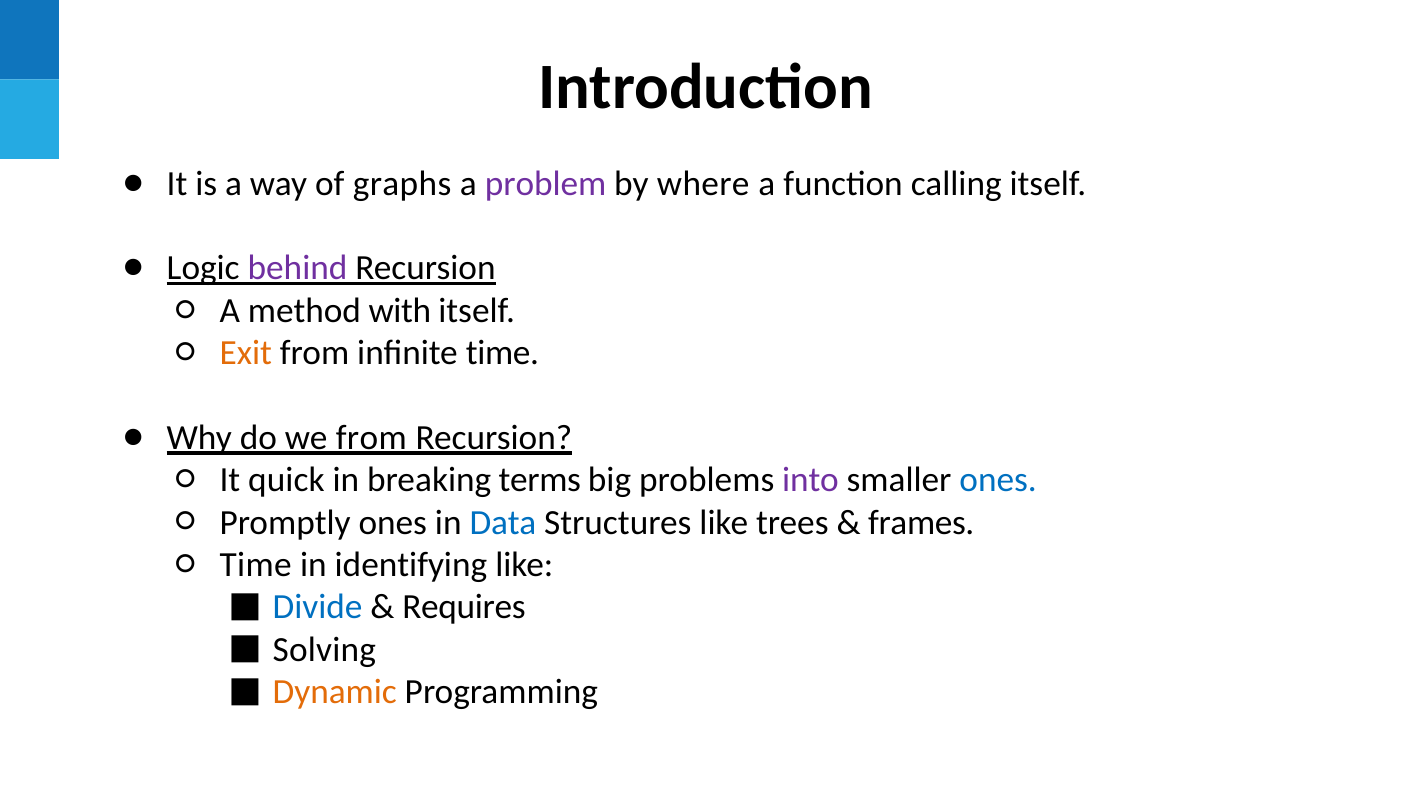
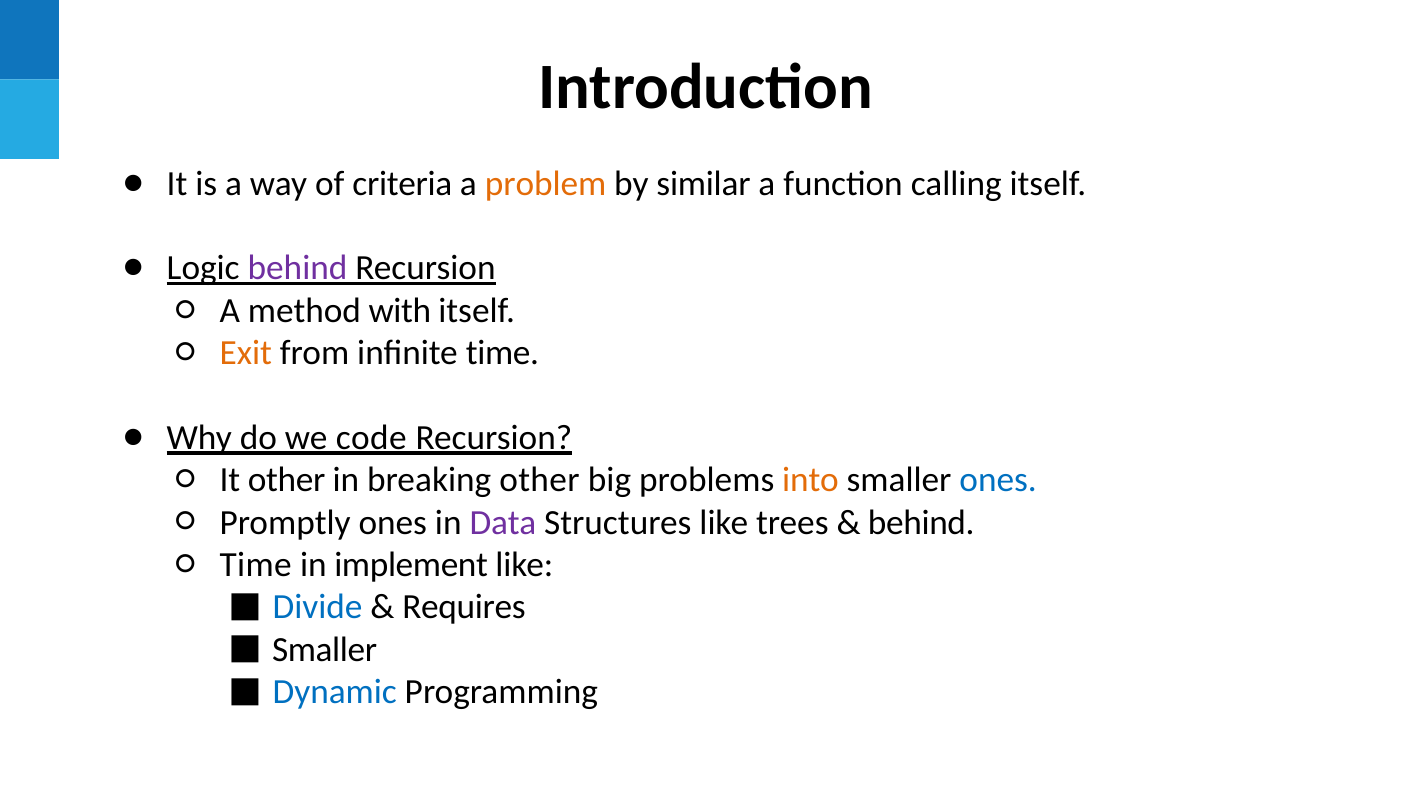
graphs: graphs -> criteria (402, 184)
problem colour: purple -> orange (546, 184)
where: where -> similar (704, 184)
we from: from -> code (371, 438)
It quick: quick -> other (287, 480)
breaking terms: terms -> other (539, 480)
into colour: purple -> orange (811, 480)
Data colour: blue -> purple (503, 523)
frames: frames -> behind (921, 523)
identifying: identifying -> implement (411, 565)
Solving: Solving -> Smaller (325, 650)
Dynamic colour: orange -> blue (335, 692)
